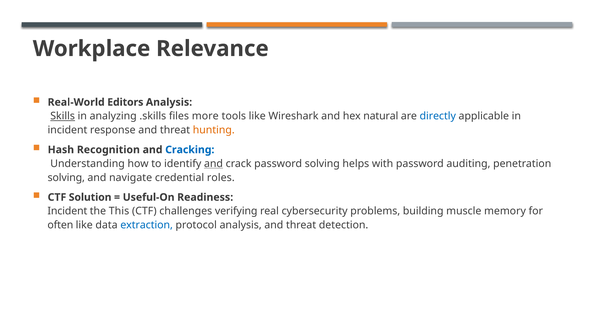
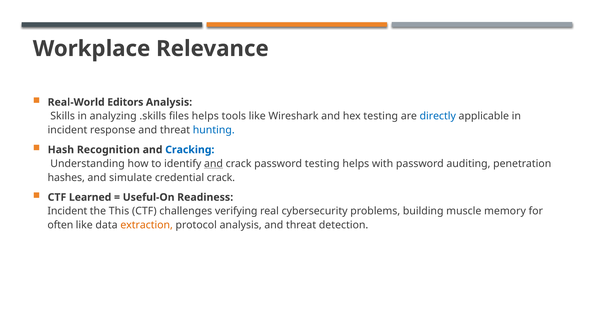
Skills underline: present -> none (63, 116)
files more: more -> helps (205, 116)
hex natural: natural -> testing (381, 116)
hunting colour: orange -> blue (214, 130)
password solving: solving -> testing (322, 164)
solving: solving -> hashes (66, 178)
navigate: navigate -> simulate (131, 178)
credential roles: roles -> crack (221, 178)
Solution: Solution -> Learned (90, 197)
extraction colour: blue -> orange (147, 225)
